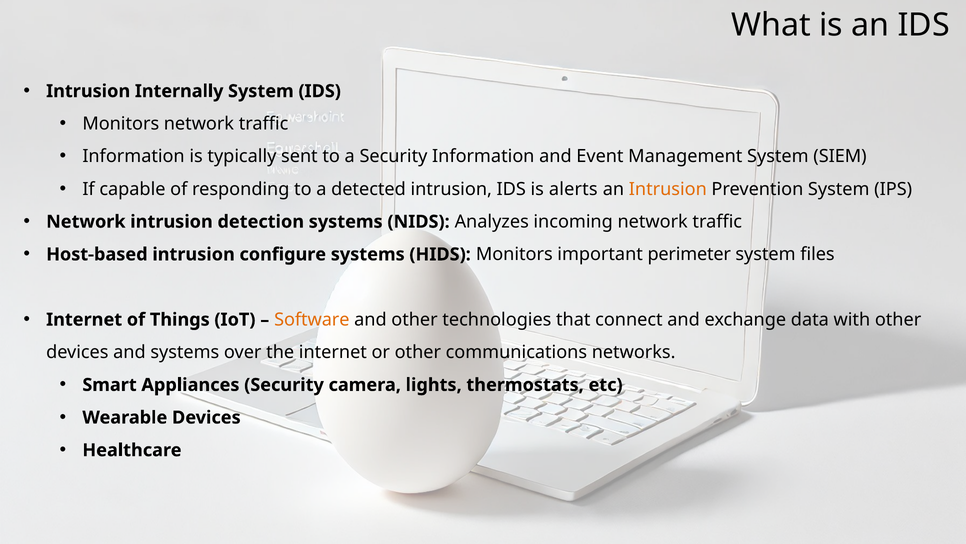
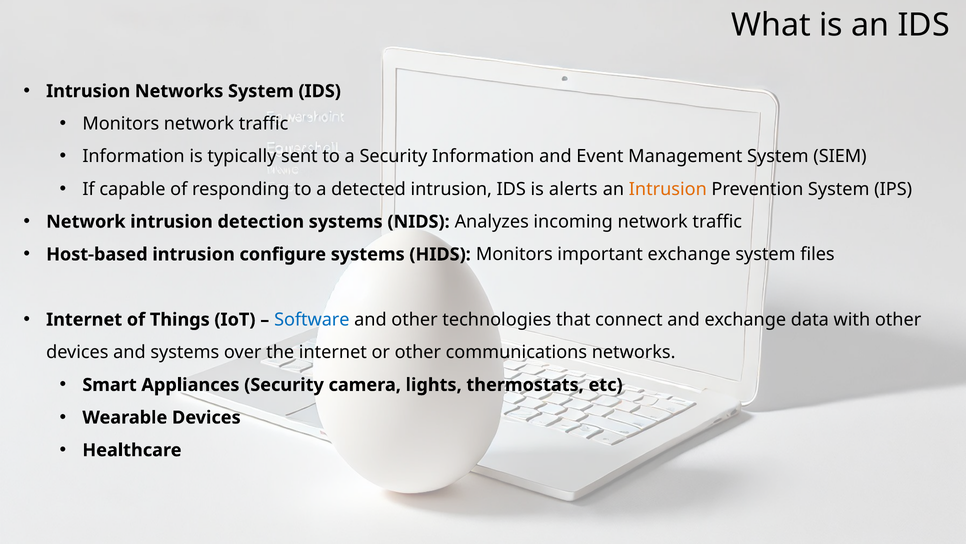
Intrusion Internally: Internally -> Networks (179, 91)
important perimeter: perimeter -> exchange (689, 254)
Software colour: orange -> blue (312, 319)
